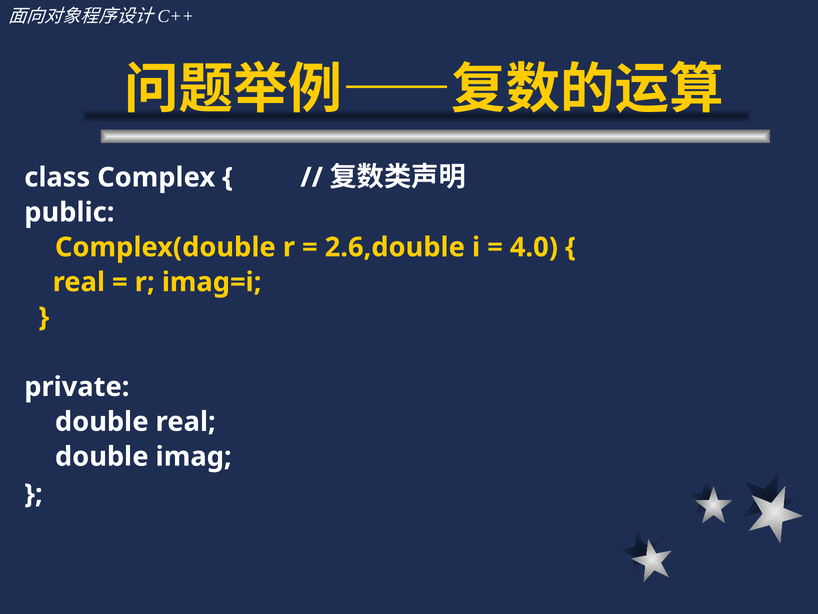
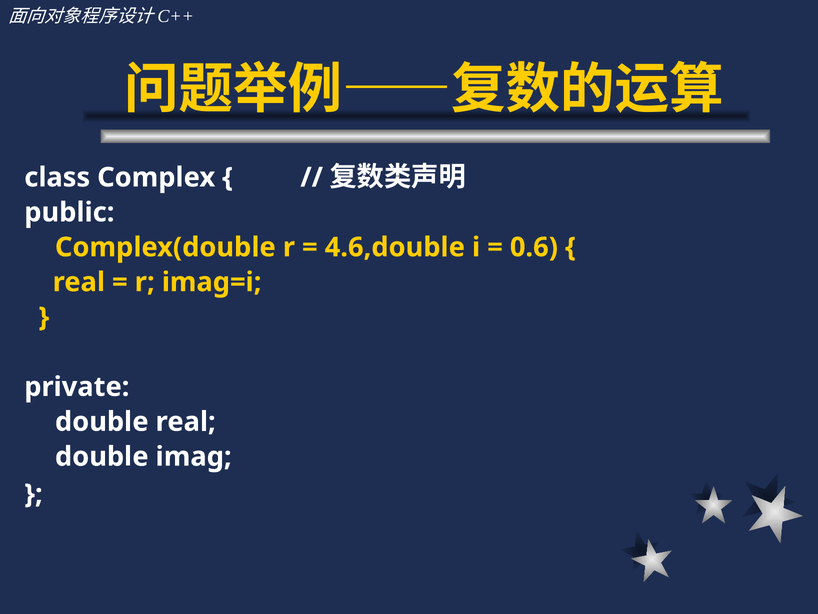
2.6,double: 2.6,double -> 4.6,double (395, 247)
4.0: 4.0 -> 0.6 (534, 247)
